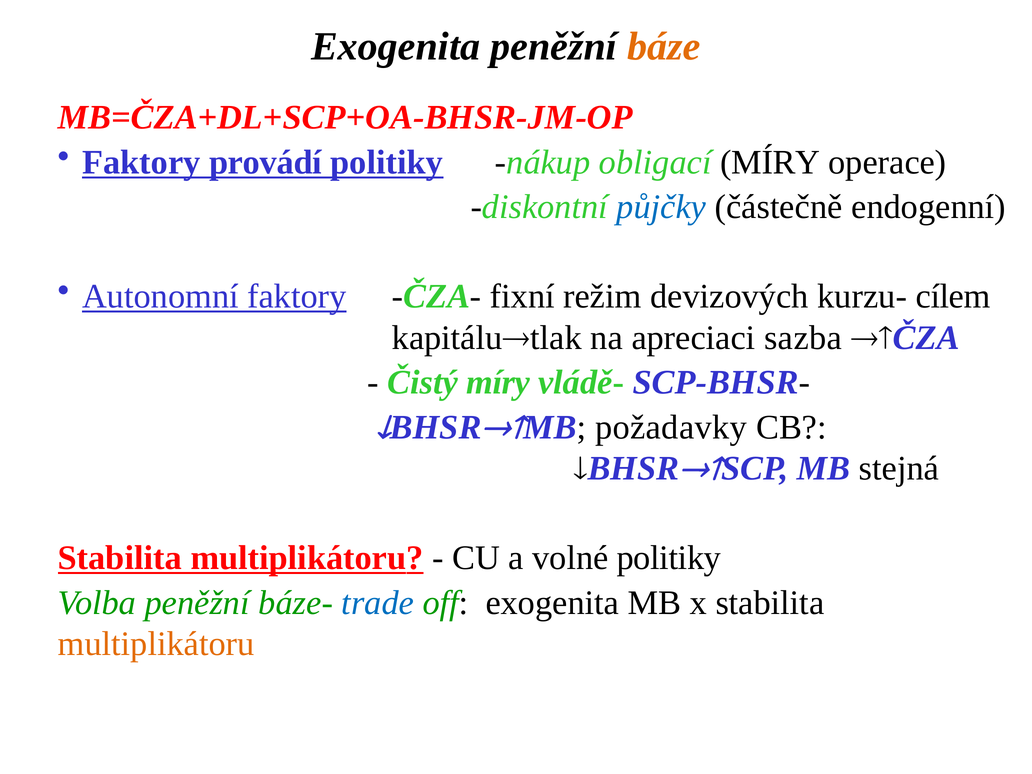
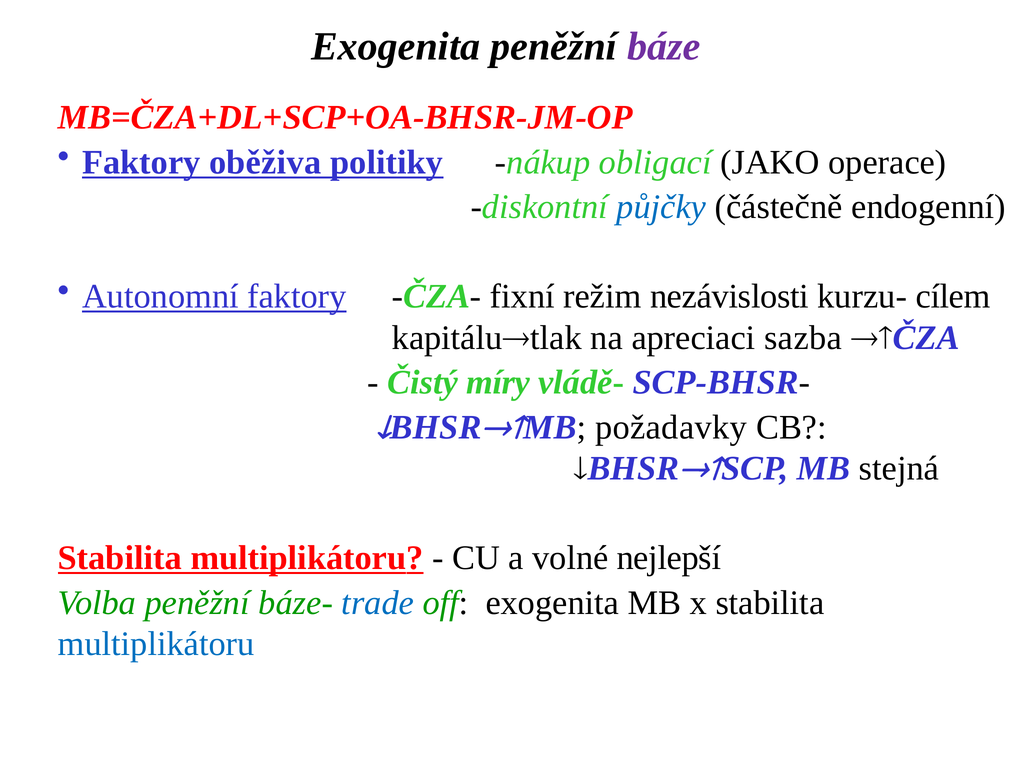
báze colour: orange -> purple (664, 46)
provádí: provádí -> oběživa (265, 162)
obligací MÍRY: MÍRY -> JAKO (770, 162)
devizových: devizových -> nezávislosti (730, 296)
volné politiky: politiky -> nejlepší (669, 558)
multiplikátoru colour: orange -> blue (156, 644)
